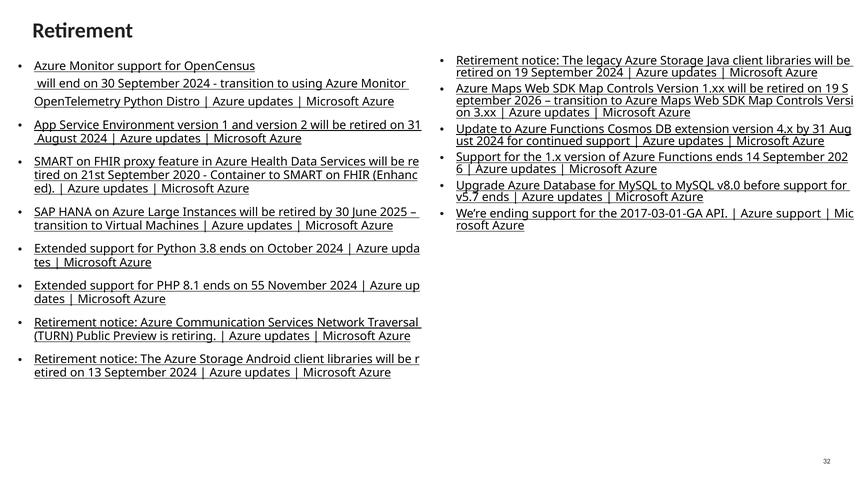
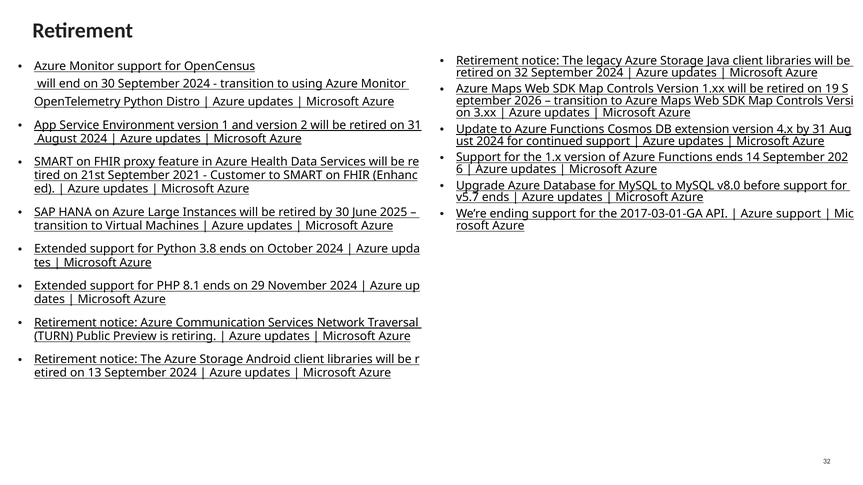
19: 19 -> 32 (521, 73)
2020: 2020 -> 2021 (186, 176)
Container: Container -> Customer (238, 176)
55: 55 -> 29 (258, 286)
